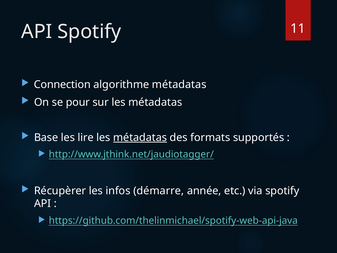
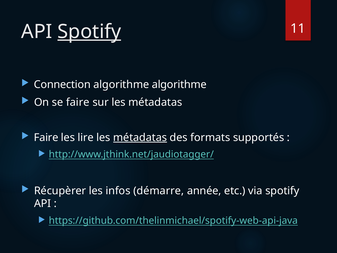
Spotify underline: none -> present (89, 32)
algorithme métadatas: métadatas -> algorithme (179, 85)
se pour: pour -> faire (78, 102)
Base: Base -> Faire (46, 137)
